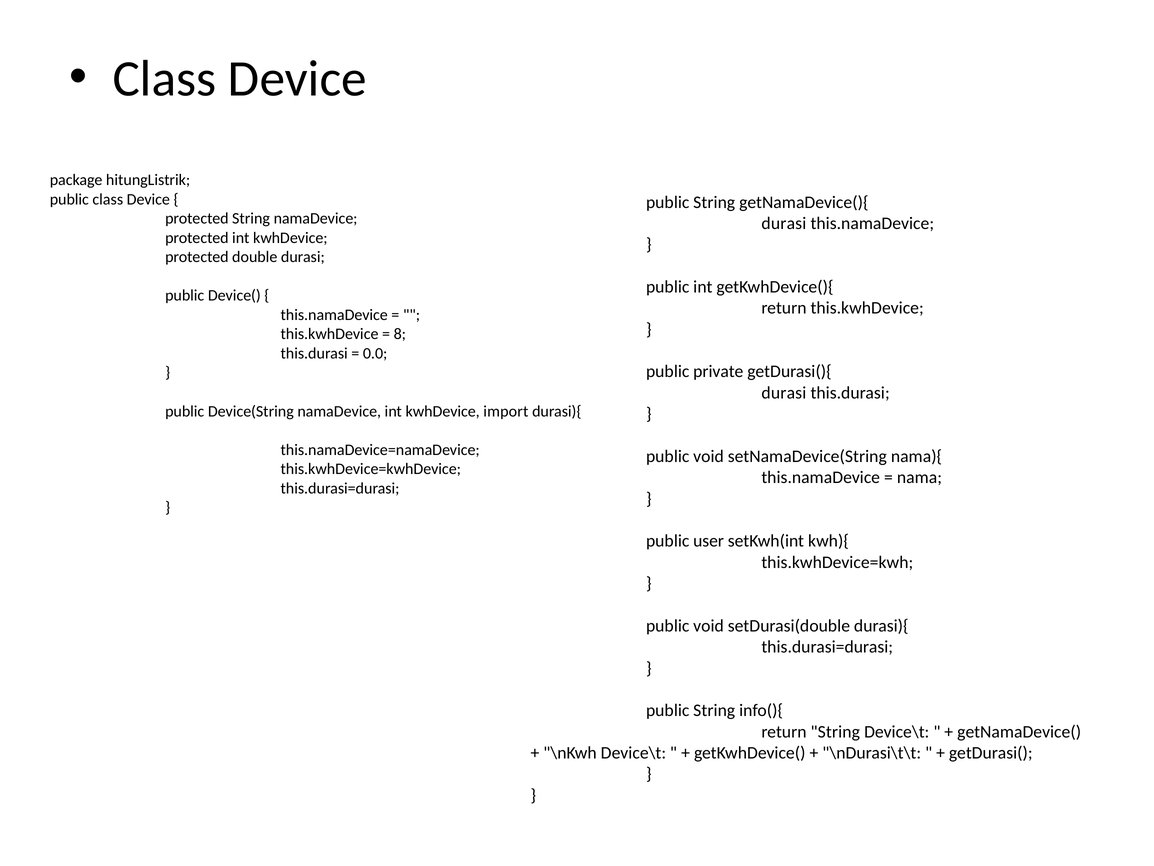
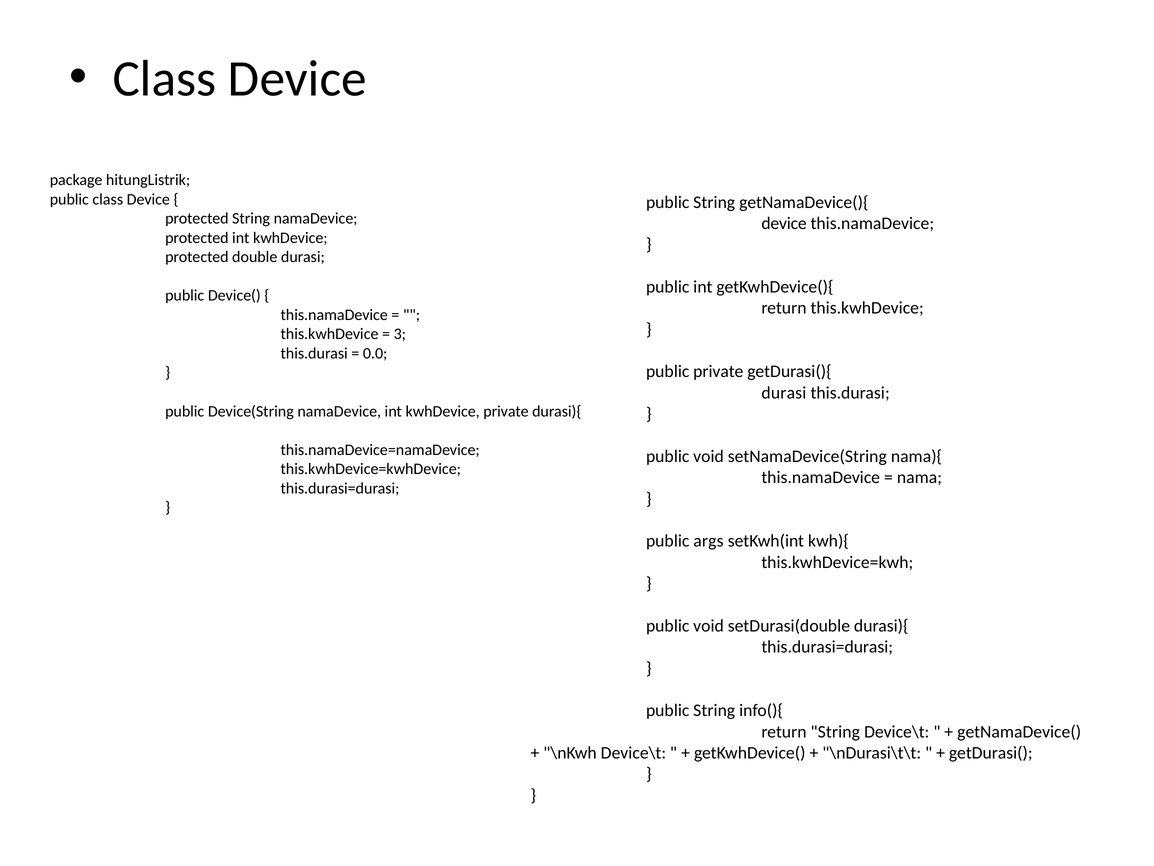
durasi: durasi -> device (784, 223)
8: 8 -> 3 (400, 334)
kwhDevice import: import -> private (506, 411)
user: user -> args (708, 541)
